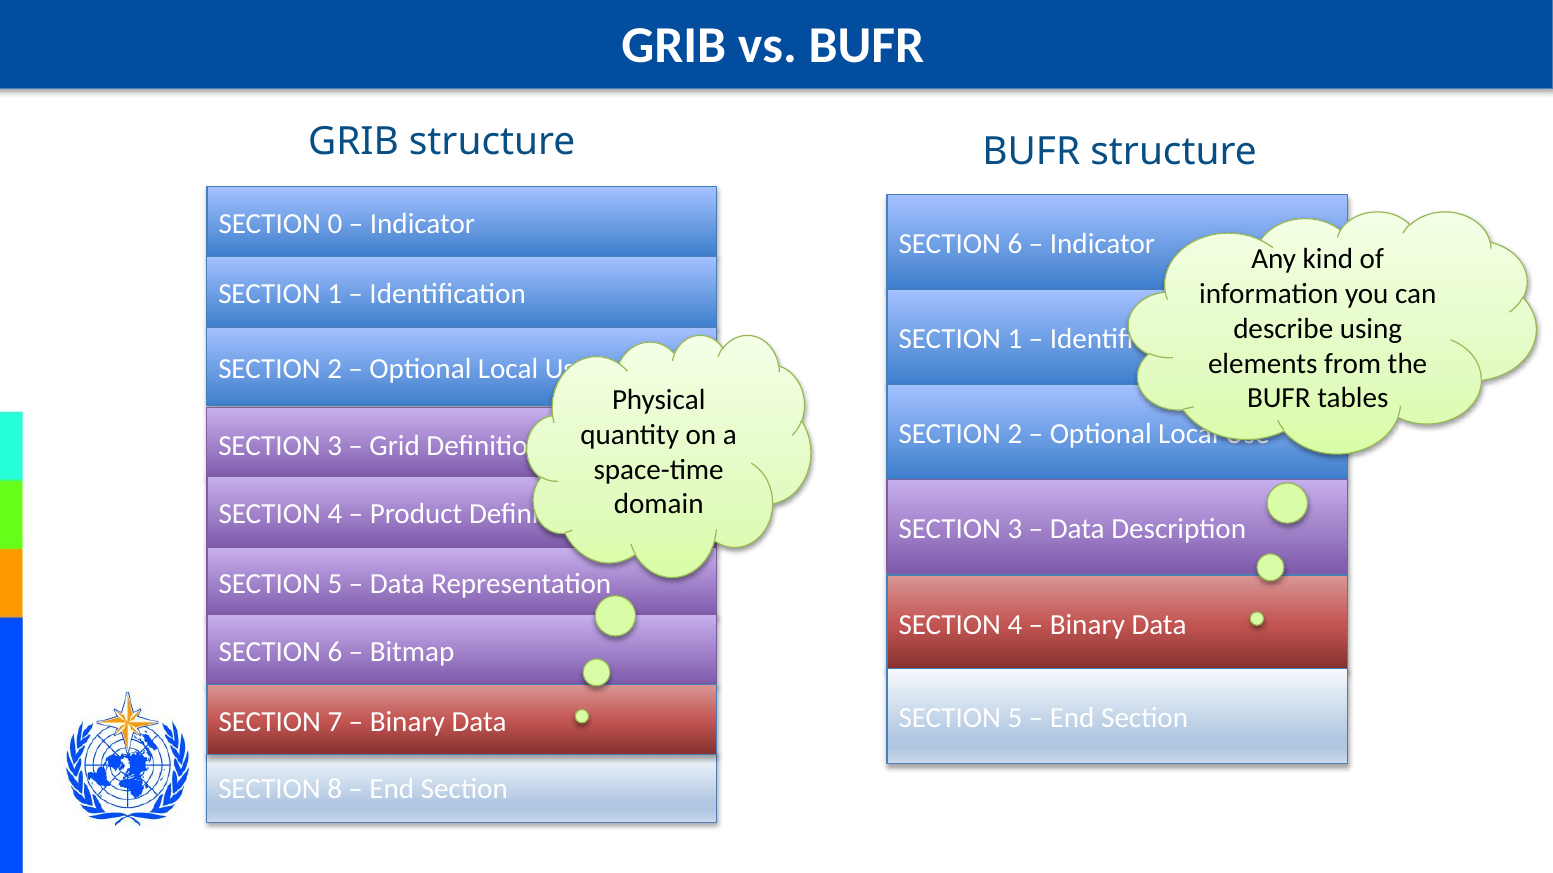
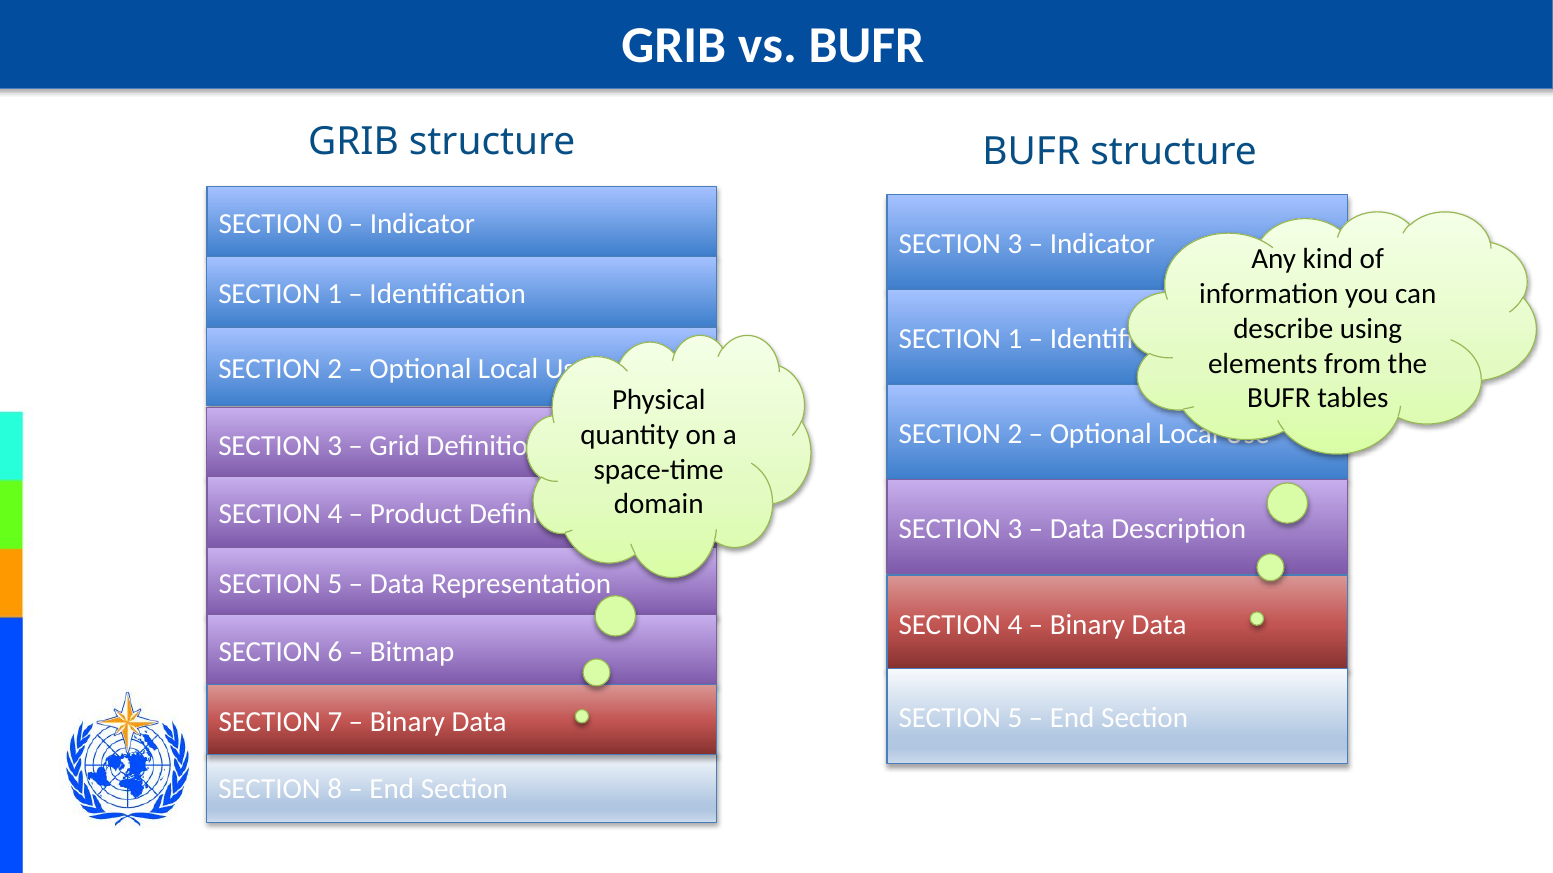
6: 6 -> 3 (1015, 244)
